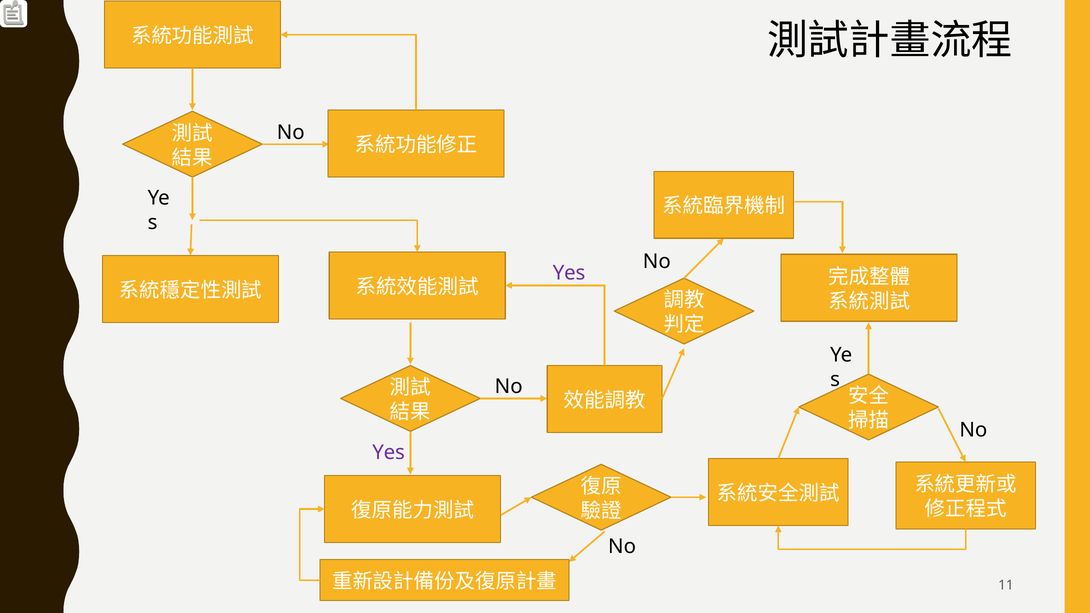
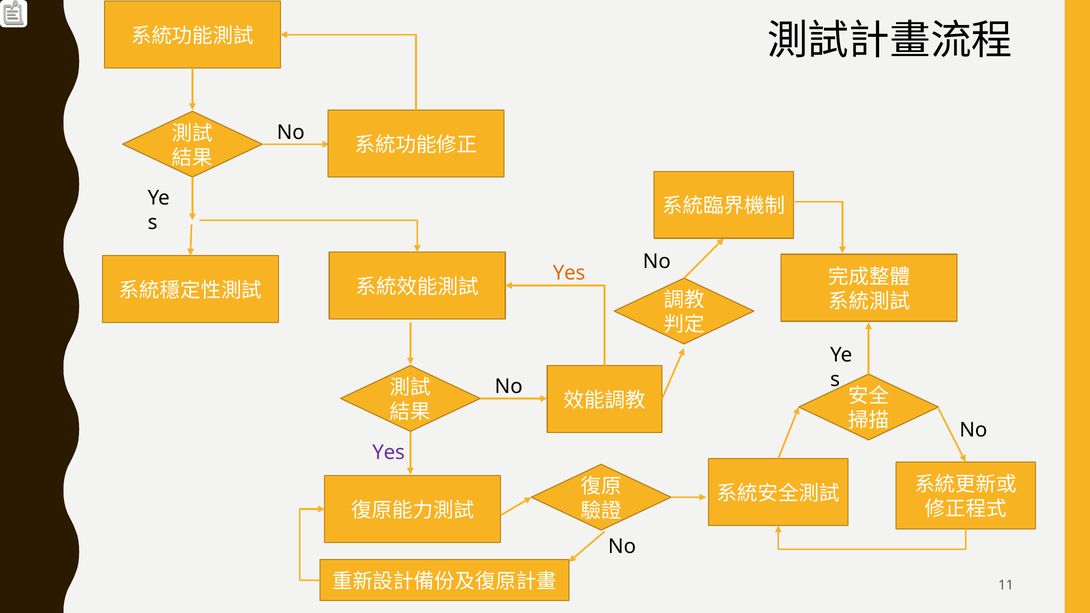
Yes colour: purple -> orange (569, 273)
